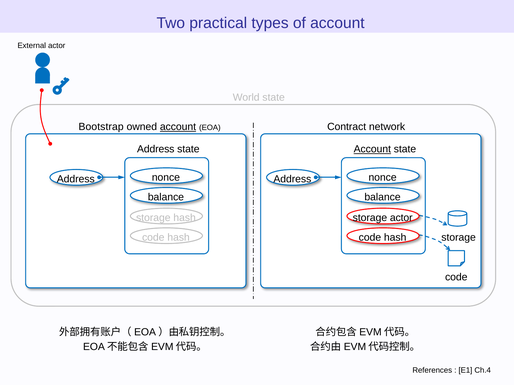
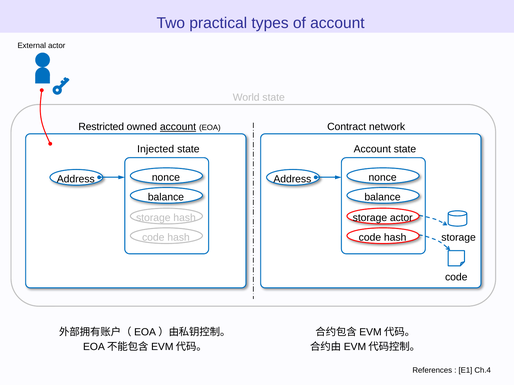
Bootstrap: Bootstrap -> Restricted (101, 127)
Address: Address -> Injected (156, 149)
Account underline: present -> none (372, 149)
